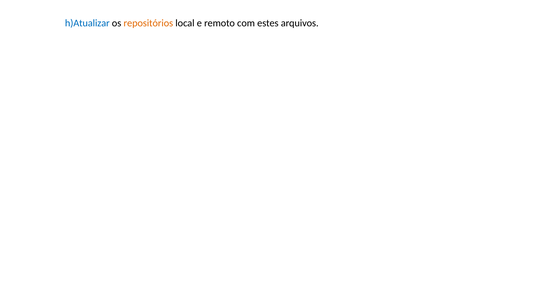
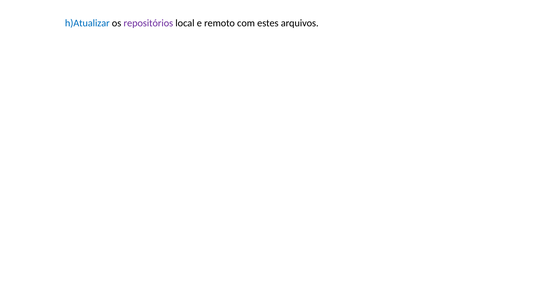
repositórios colour: orange -> purple (148, 23)
